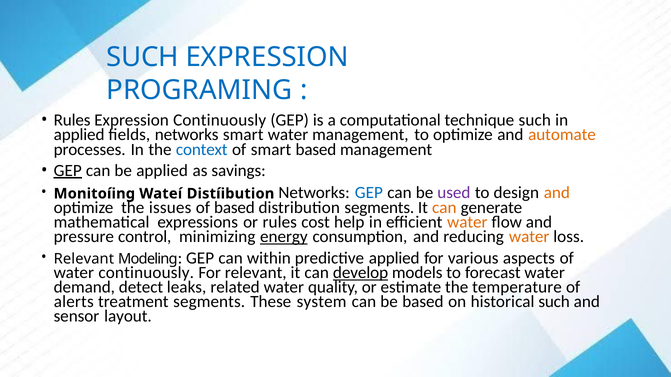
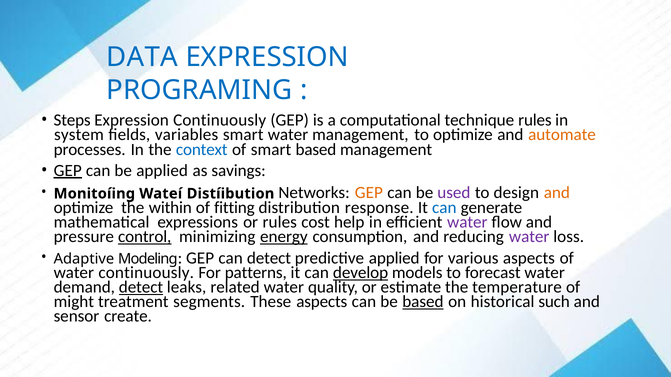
SUCH: SUCH -> DATA (142, 57)
Rules: Rules -> Steps (72, 120)
technique such: such -> rules (535, 120)
applied: applied -> system (79, 135)
fields networks: networks -> variables (187, 135)
GEP colour: blue -> orange (369, 193)
issues: issues -> within (170, 208)
of based: based -> fitting (234, 208)
distribution segments: segments -> response (379, 208)
can colour: orange -> blue (444, 208)
water colour: orange -> purple (467, 222)
control underline: none -> present (145, 237)
water colour: orange -> purple (529, 237)
Relevant: Relevant -> Adaptive (84, 259)
can within: within -> detect (269, 258)
For relevant: relevant -> patterns (256, 273)
detect underline: none -> present (141, 287)
alerts: alerts -> might (74, 302)
These system: system -> aspects (322, 302)
based underline: none -> present (423, 302)
layout: layout -> create (128, 316)
